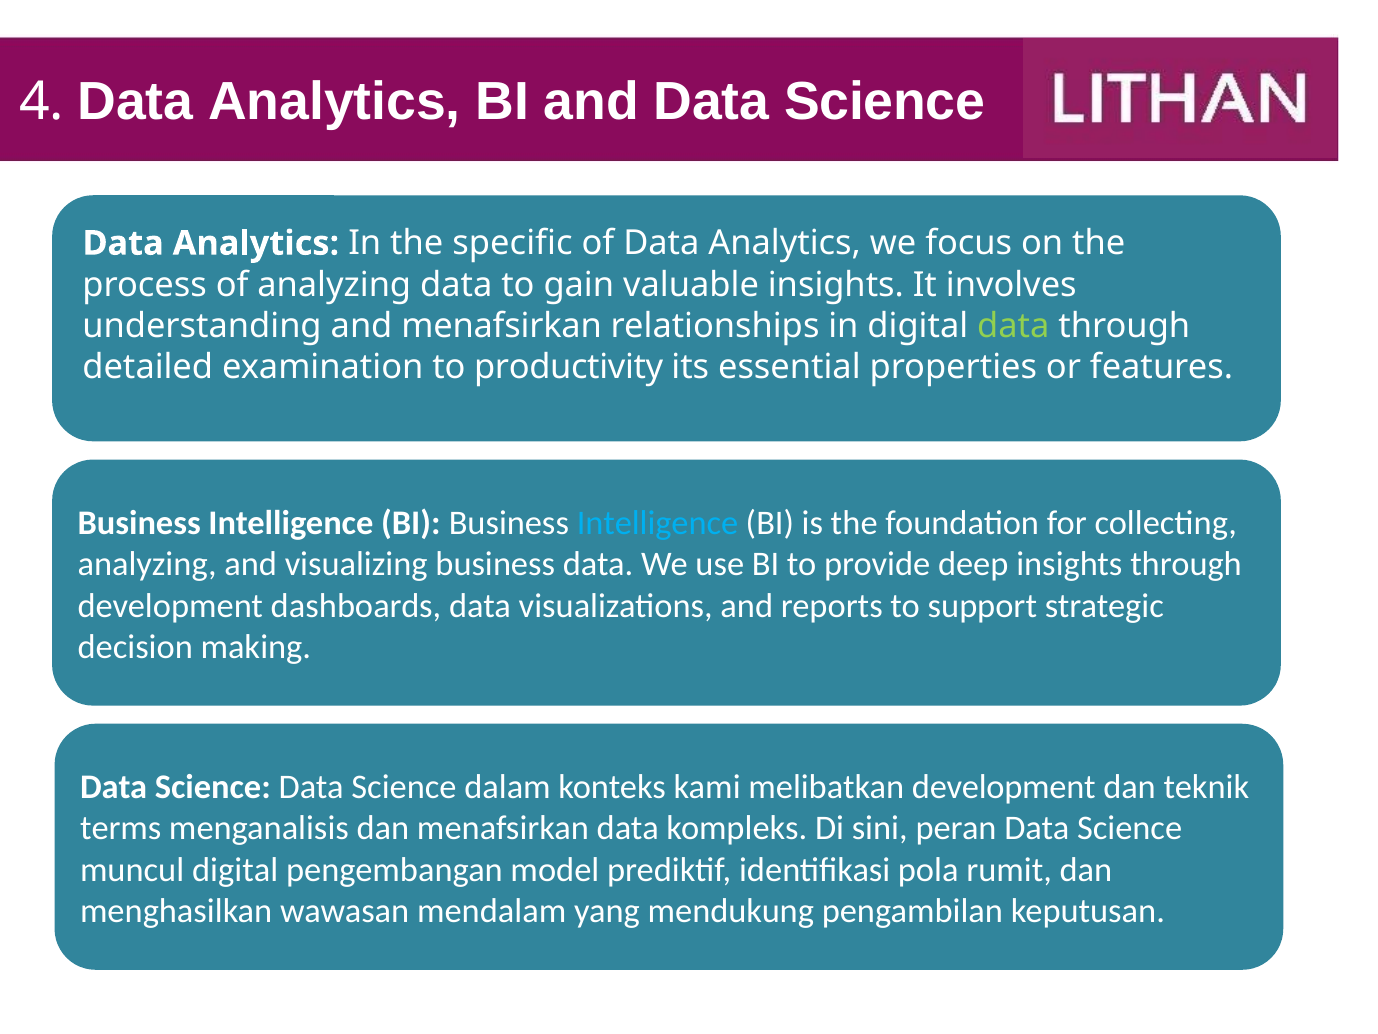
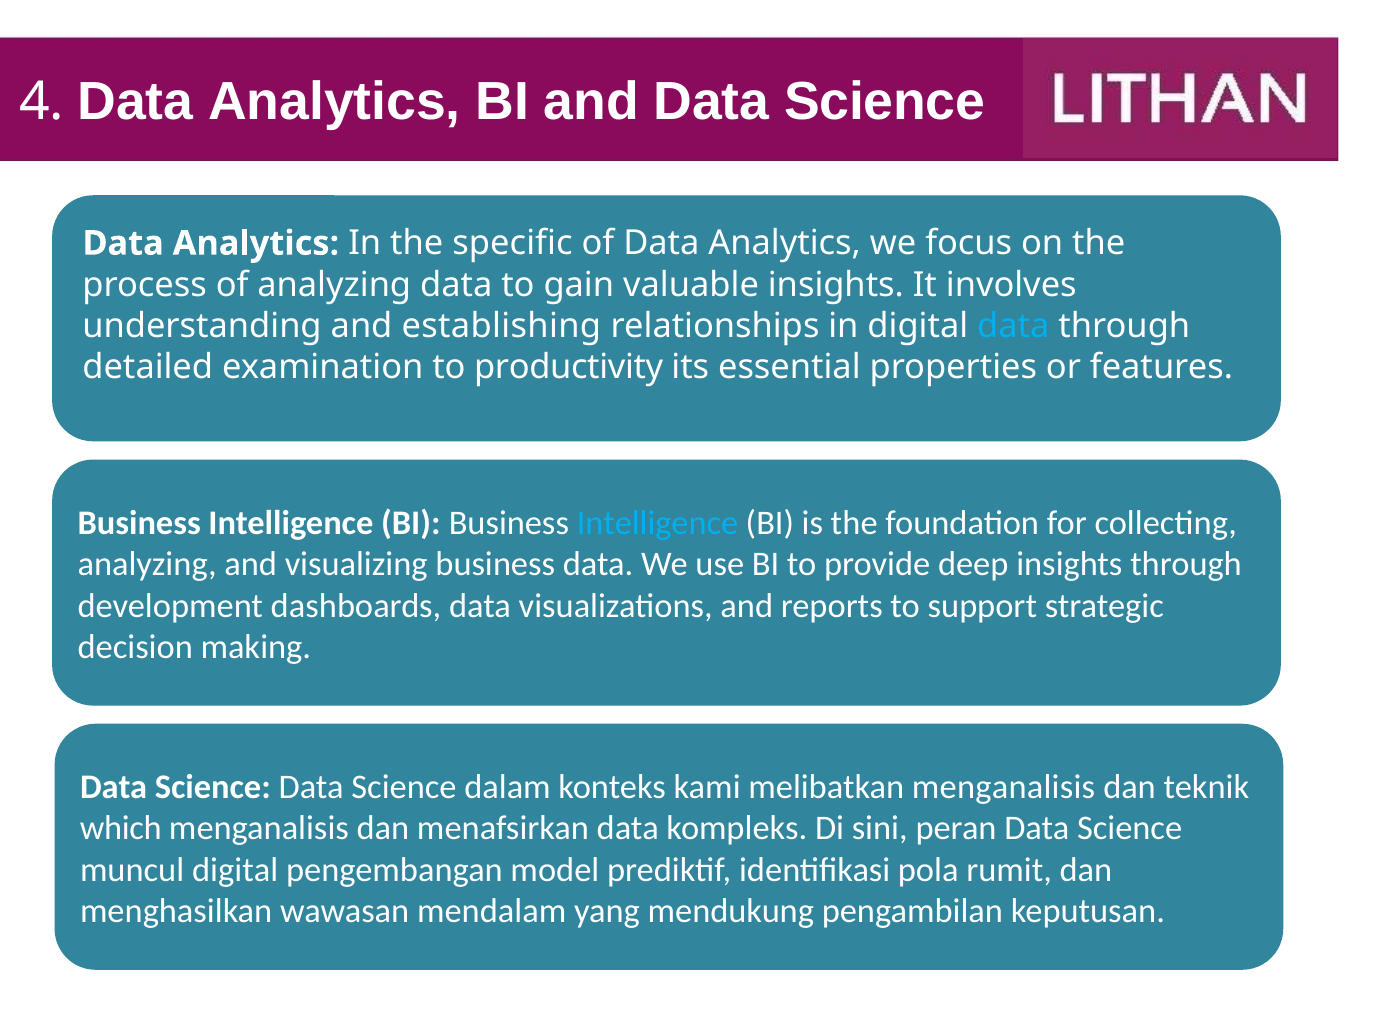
and menafsirkan: menafsirkan -> establishing (501, 326)
data colour: light green -> light blue (1013, 326)
melibatkan development: development -> menganalisis (1004, 787)
terms: terms -> which (121, 828)
